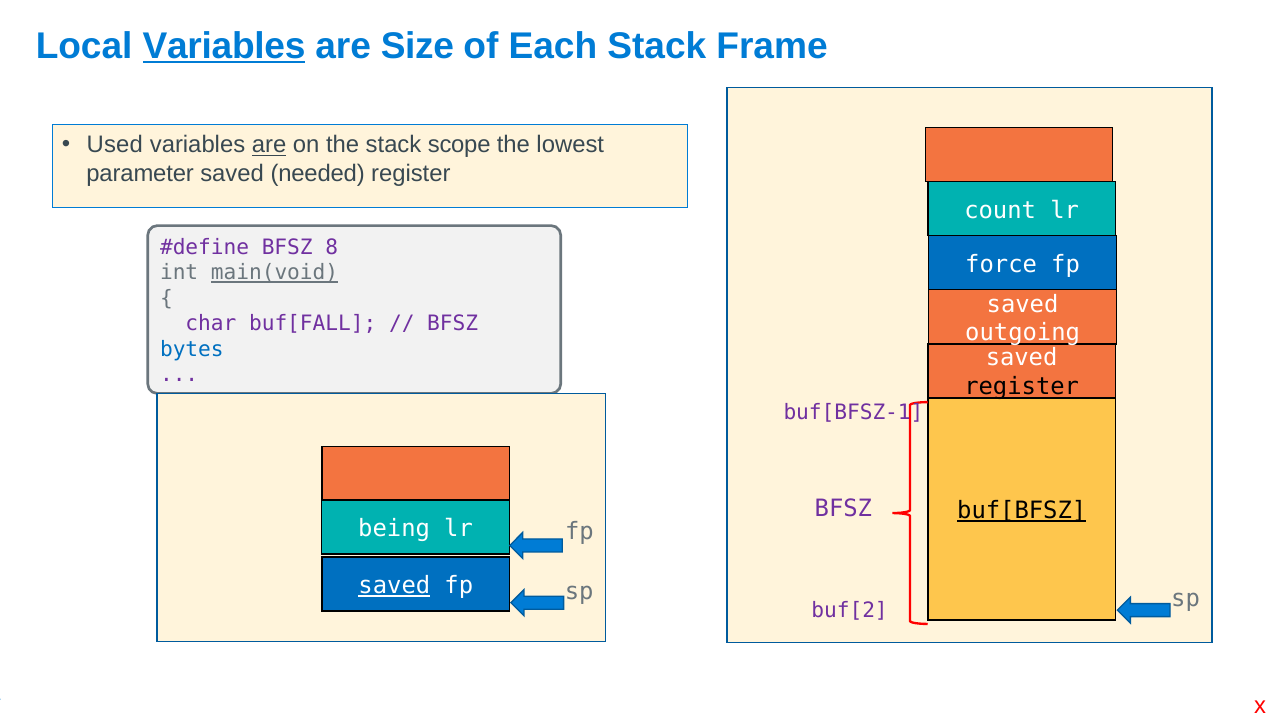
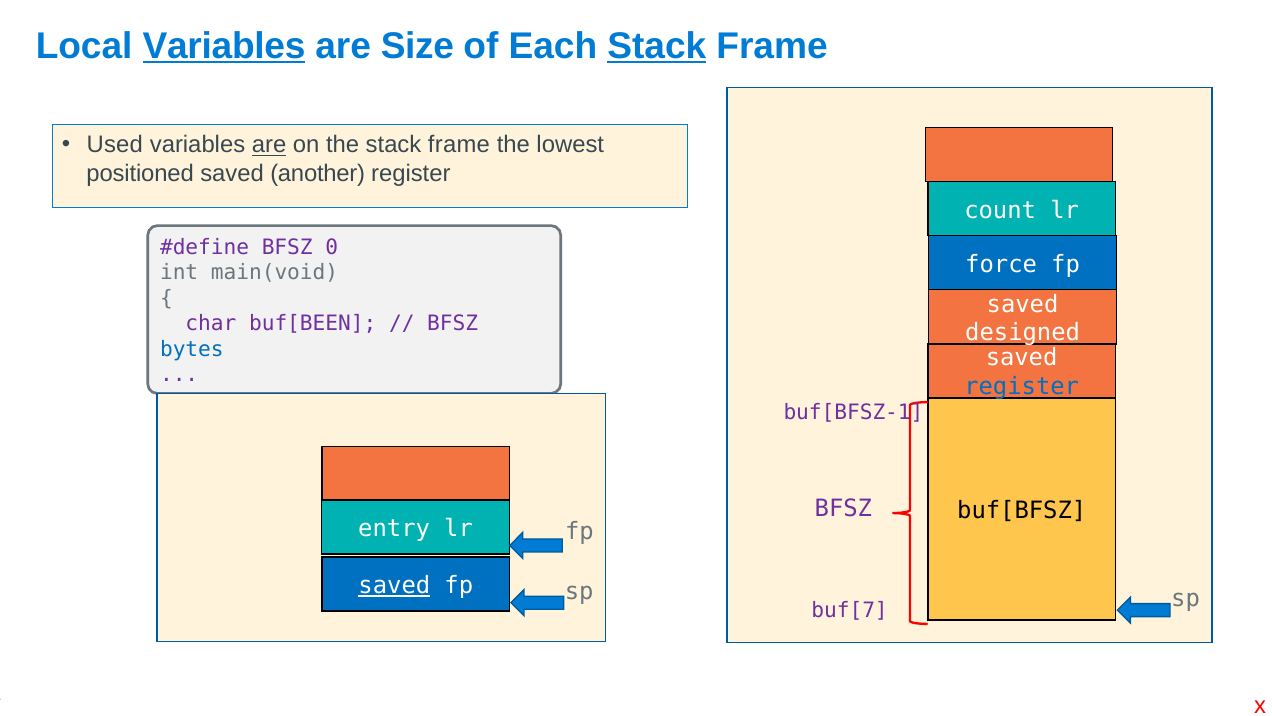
Stack underline: none -> present (657, 46)
the stack scope: scope -> frame (459, 145)
parameter: parameter -> positioned (140, 174)
needed: needed -> another (318, 174)
8: 8 -> 0 (332, 247)
main(void underline: present -> none (275, 273)
buf[FALL: buf[FALL -> buf[BEEN (313, 323)
outgoing: outgoing -> designed (1023, 333)
register colour: black -> blue (1022, 386)
buf[BFSZ underline: present -> none (1022, 510)
being: being -> entry (394, 528)
buf[2: buf[2 -> buf[7 (850, 610)
